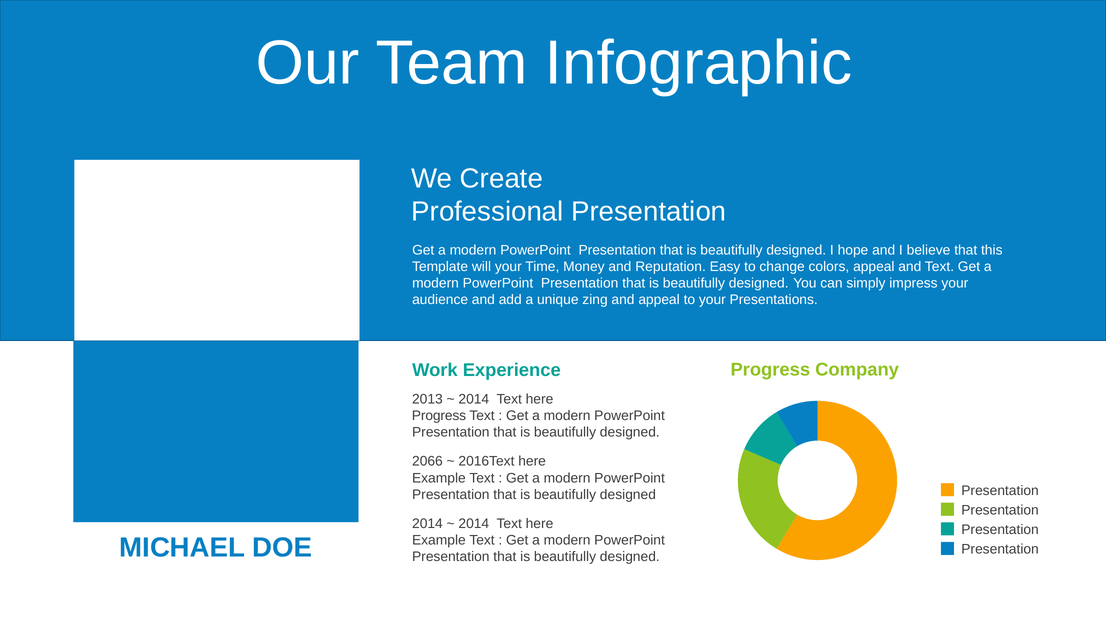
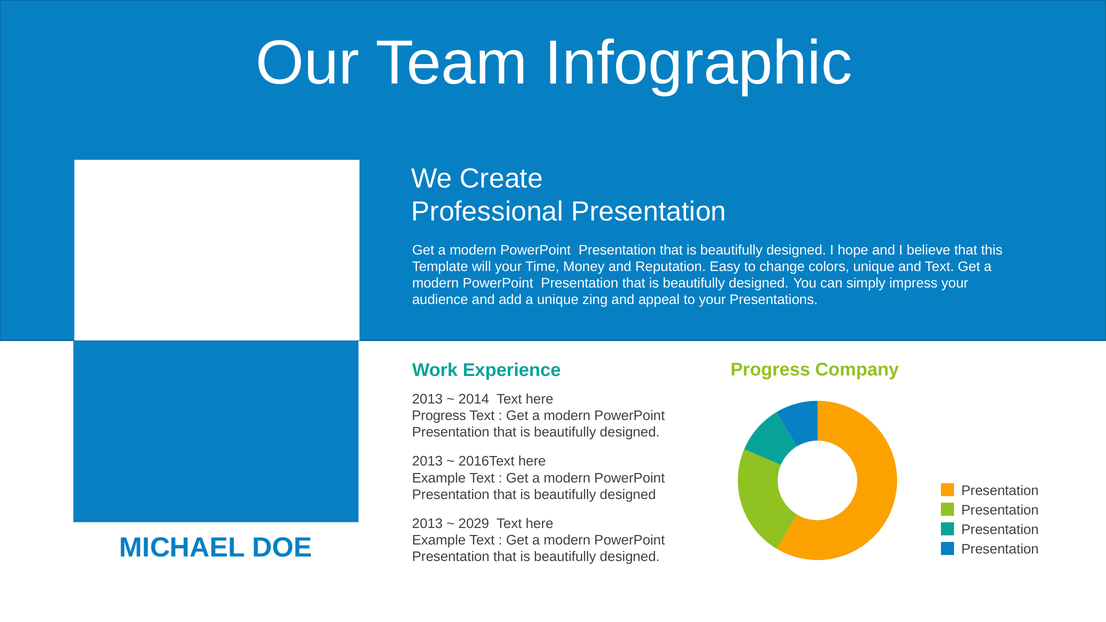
colors appeal: appeal -> unique (874, 267)
2066: 2066 -> 2013 (427, 461)
2014: 2014 -> 2013 (427, 524)
2014: 2014 -> 2029 (474, 524)
